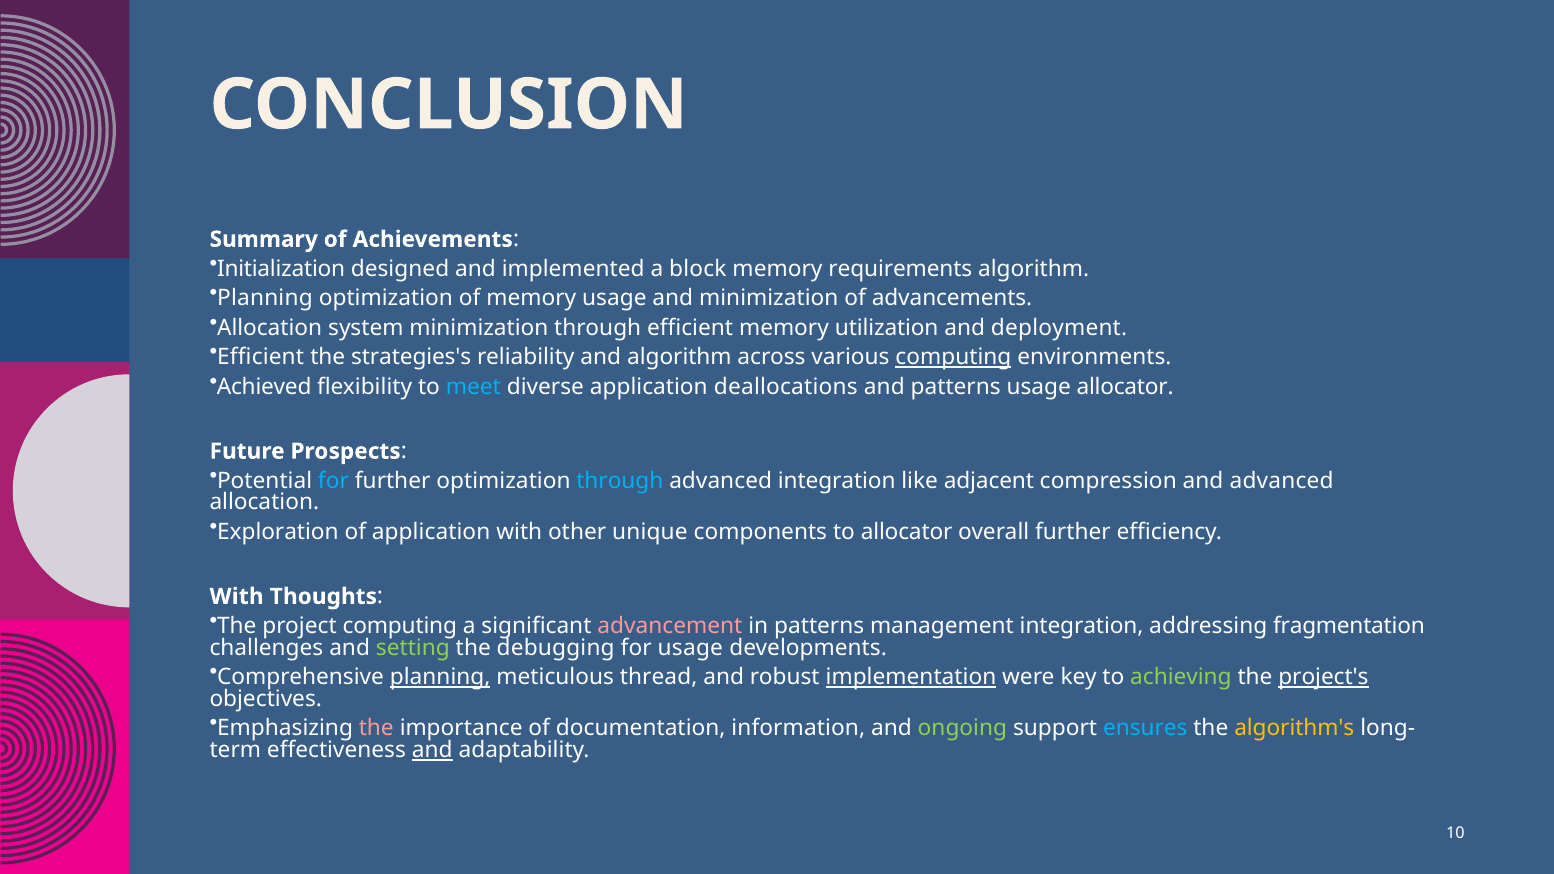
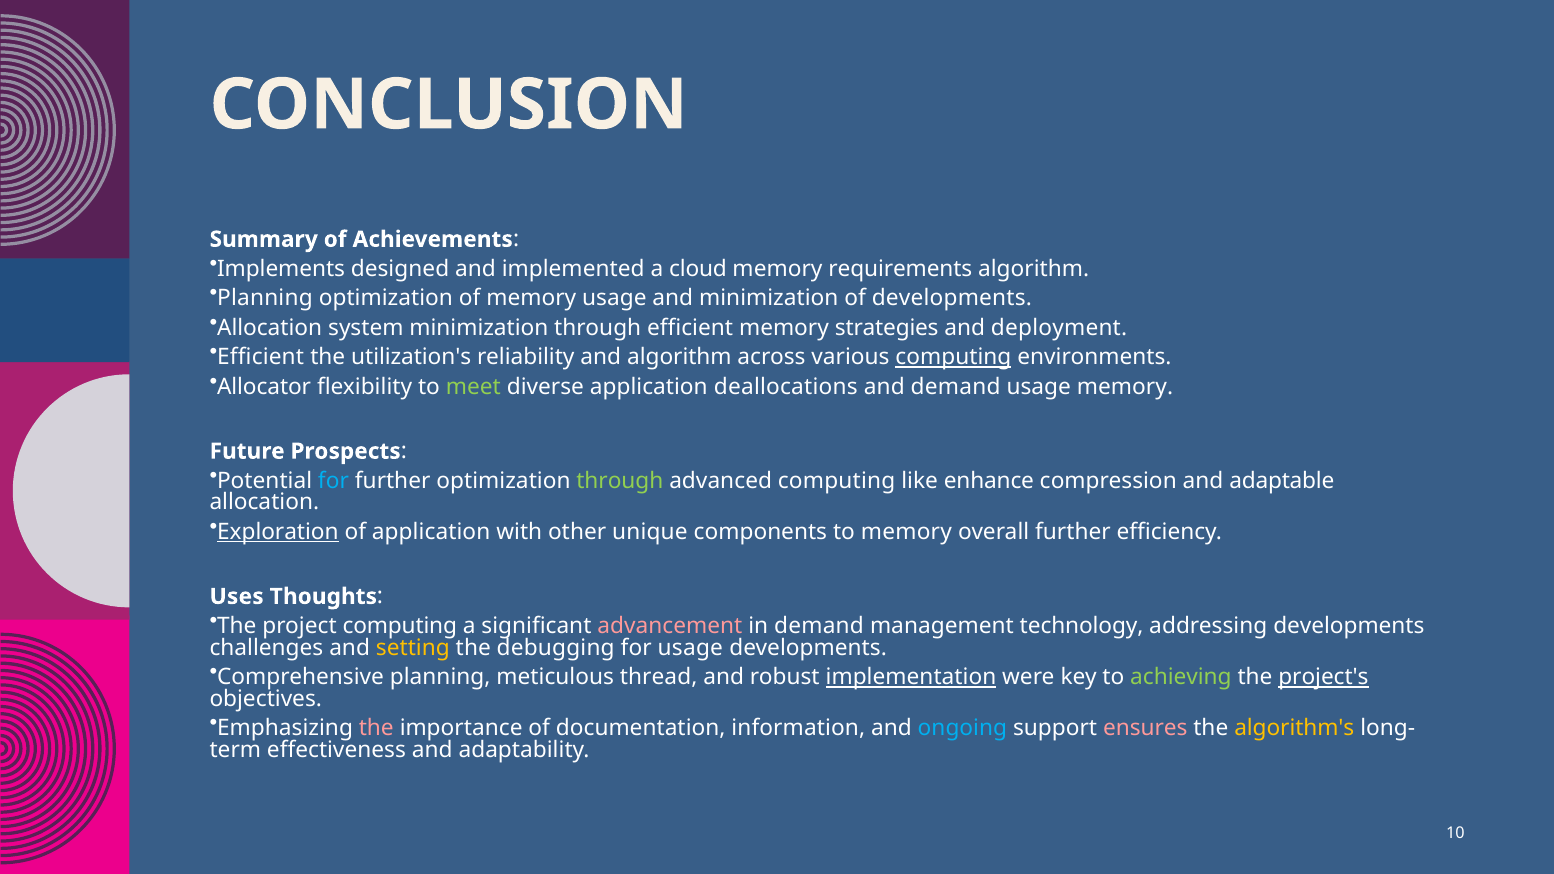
Initialization: Initialization -> Implements (281, 269)
block: block -> cloud (698, 269)
of advancements: advancements -> developments (952, 298)
utilization: utilization -> strategies (887, 328)
strategies's: strategies's -> utilization's (411, 357)
Achieved: Achieved -> Allocator (264, 387)
meet colour: light blue -> light green (473, 387)
and patterns: patterns -> demand (956, 387)
usage allocator: allocator -> memory (1125, 387)
through colour: light blue -> light green (620, 481)
advanced integration: integration -> computing (837, 481)
adjacent: adjacent -> enhance (989, 481)
and advanced: advanced -> adaptable (1282, 481)
Exploration underline: none -> present (278, 532)
to allocator: allocator -> memory (906, 532)
With: With -> Uses (237, 597)
in patterns: patterns -> demand (819, 626)
management integration: integration -> technology (1082, 626)
addressing fragmentation: fragmentation -> developments (1349, 626)
setting colour: light green -> yellow (413, 648)
planning underline: present -> none (440, 677)
ongoing colour: light green -> light blue (962, 729)
ensures colour: light blue -> pink (1145, 729)
and underline: present -> none (432, 750)
